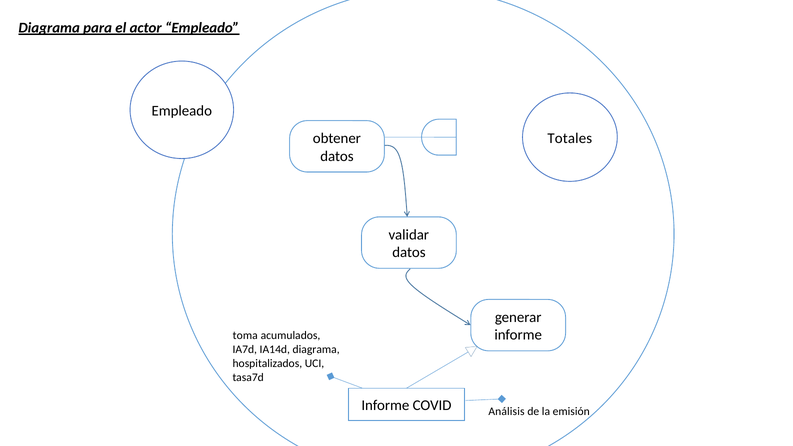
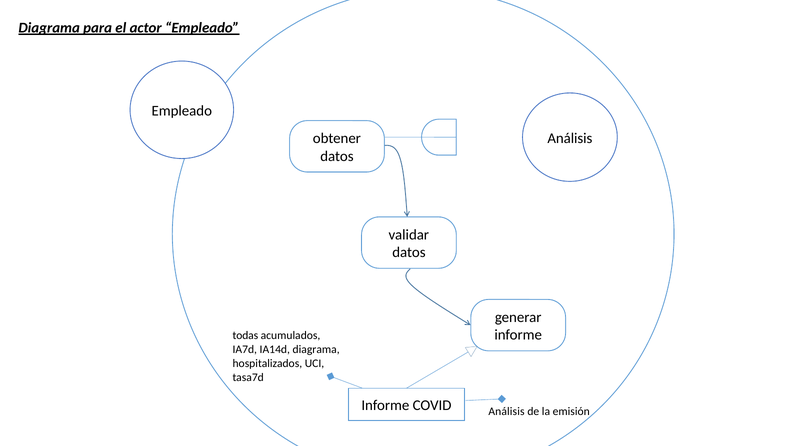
Totales: Totales -> Análisis (570, 138)
toma: toma -> todas (245, 336)
